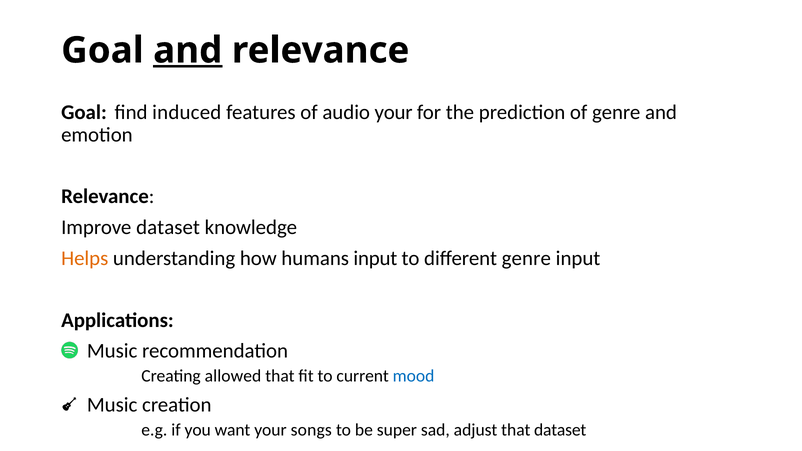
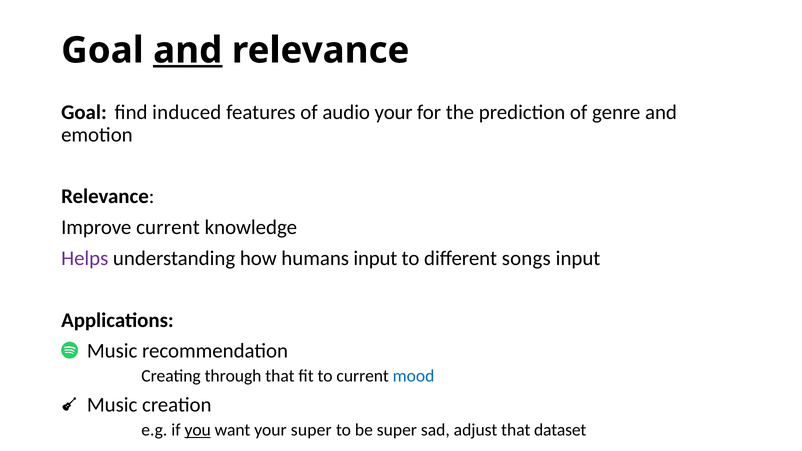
Improve dataset: dataset -> current (168, 228)
Helps colour: orange -> purple (85, 258)
different genre: genre -> songs (526, 258)
allowed: allowed -> through (233, 376)
you underline: none -> present (198, 430)
your songs: songs -> super (311, 430)
